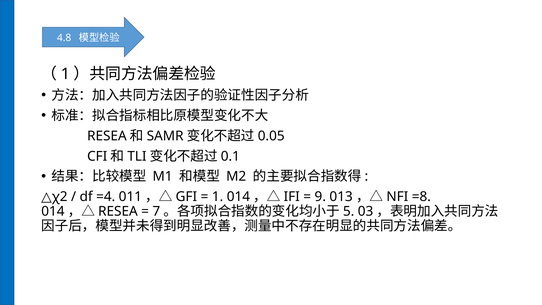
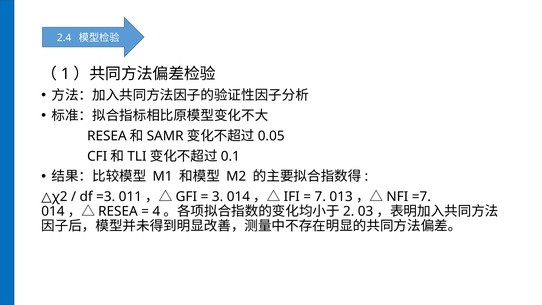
4.8: 4.8 -> 2.4 (64, 38)
=4: =4 -> =3 (106, 197)
1: 1 -> 3 (218, 197)
9: 9 -> 7 (320, 197)
=8: =8 -> =7 (421, 197)
7: 7 -> 4 (156, 211)
5: 5 -> 2 (349, 211)
